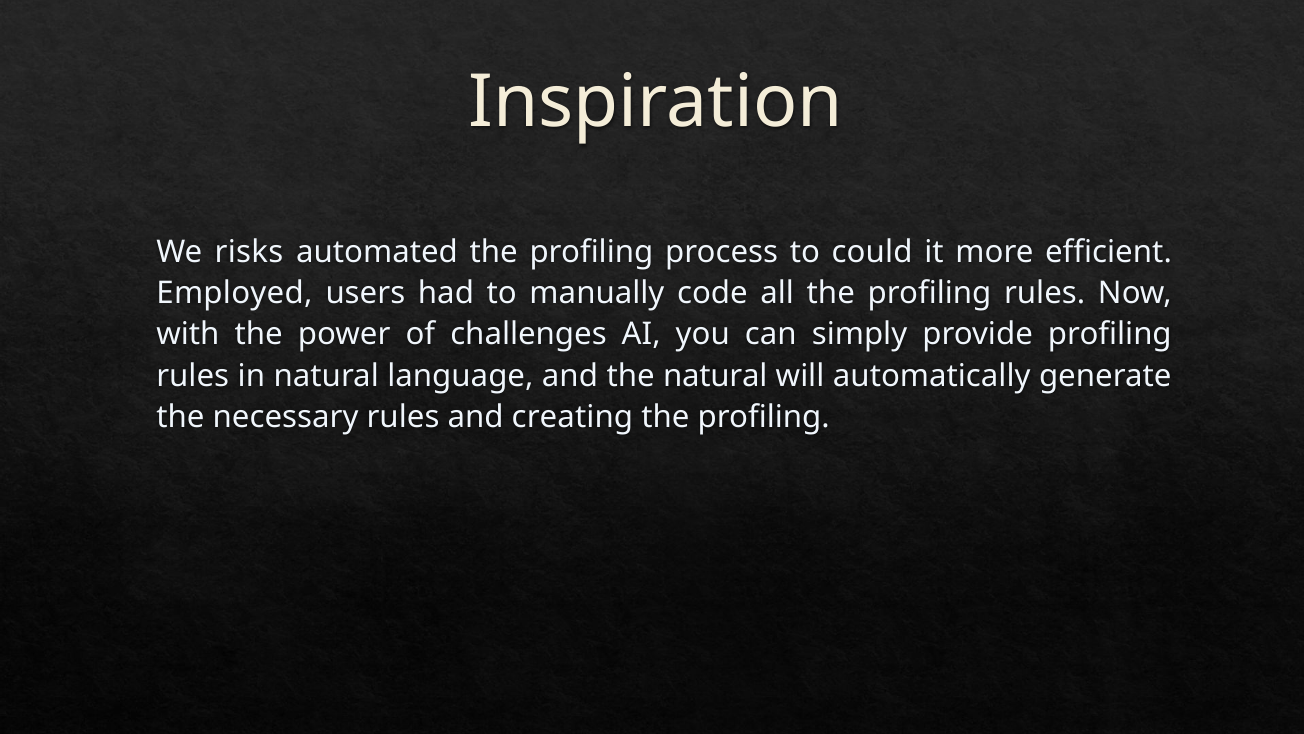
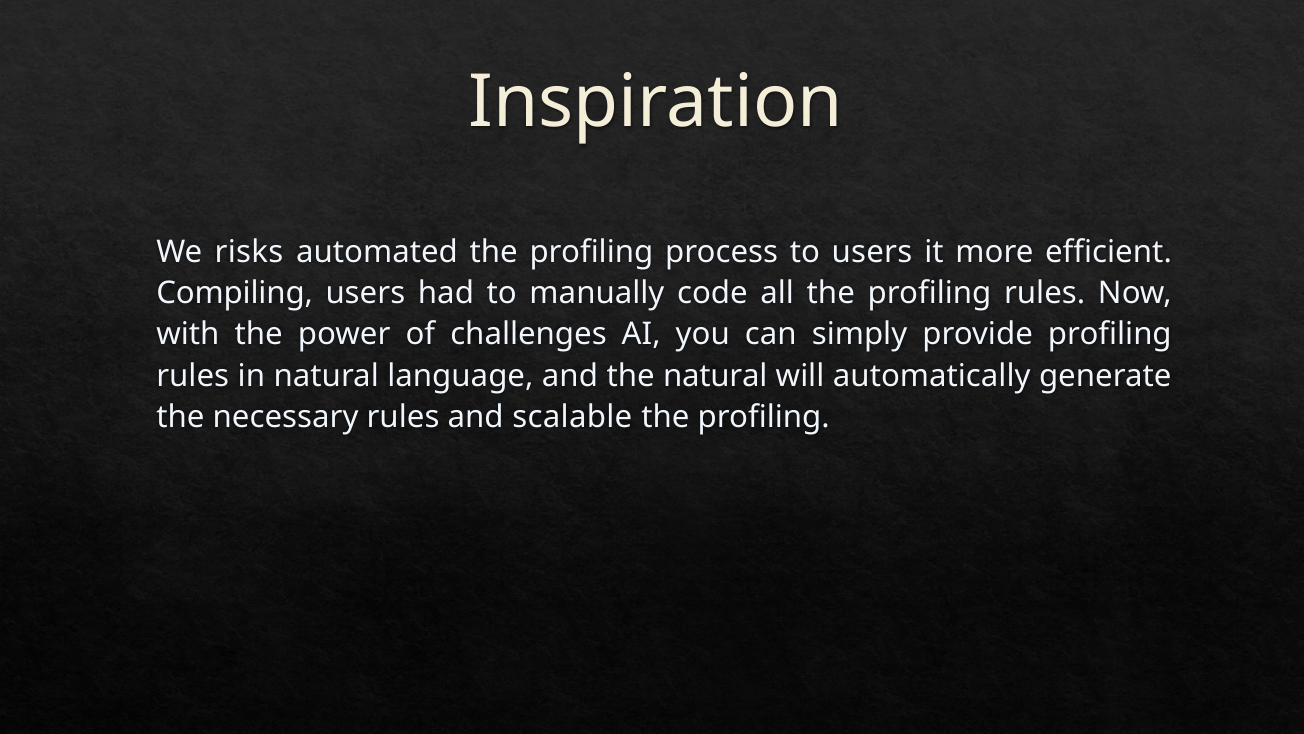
to could: could -> users (872, 252)
Employed: Employed -> Compiling (235, 293)
creating: creating -> scalable (572, 417)
